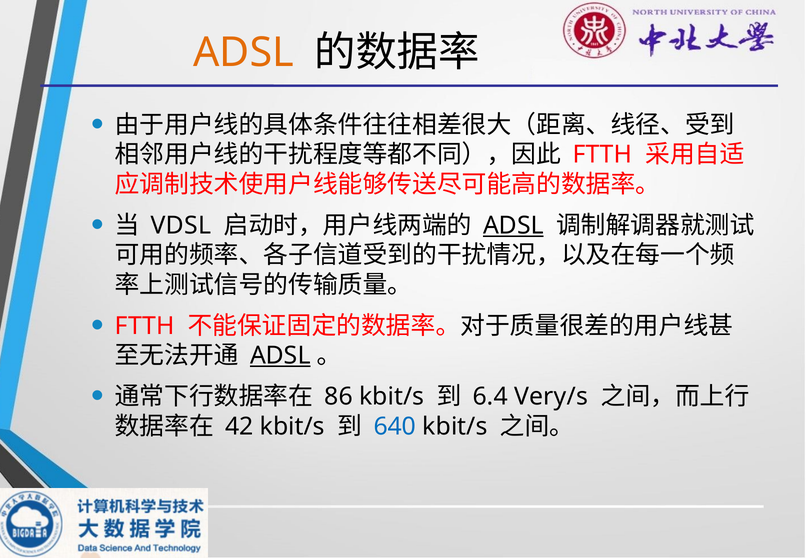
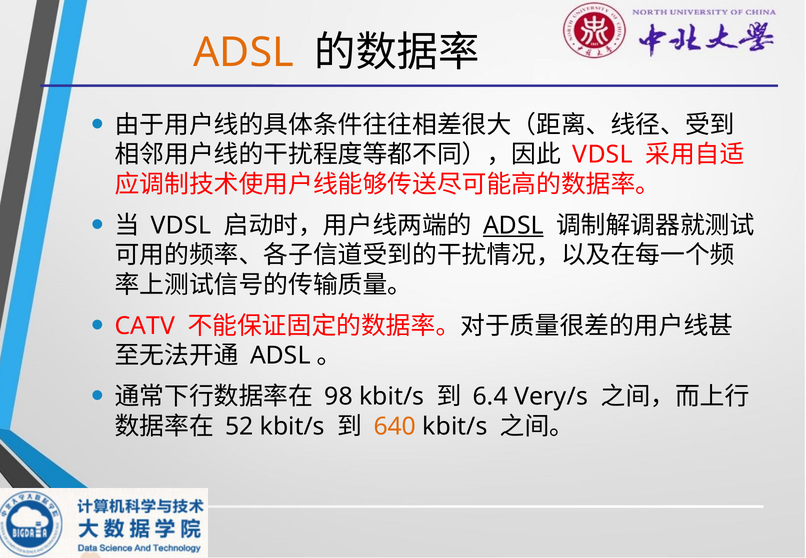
FTTH: FTTH -> VDSL (603, 155)
FTTH: FTTH -> CATV (145, 326)
ADSL underline: present -> none (280, 356)
86: 86 -> 98 (339, 397)
42: 42 -> 52 (239, 426)
640 colour: blue -> orange (395, 426)
